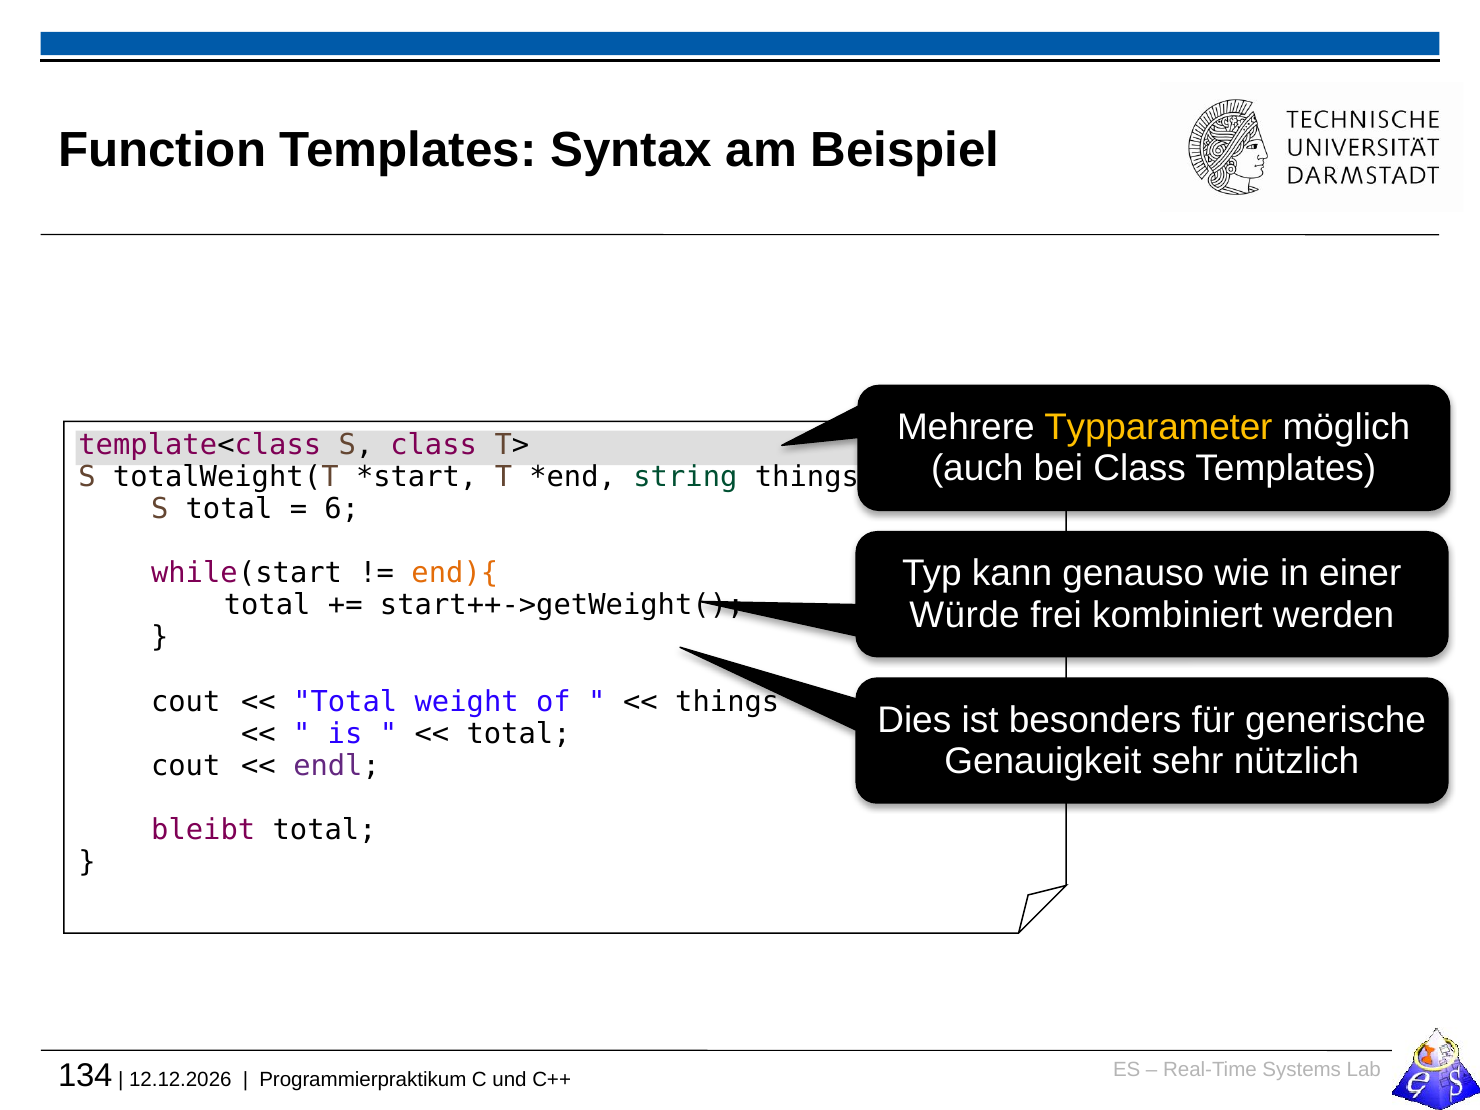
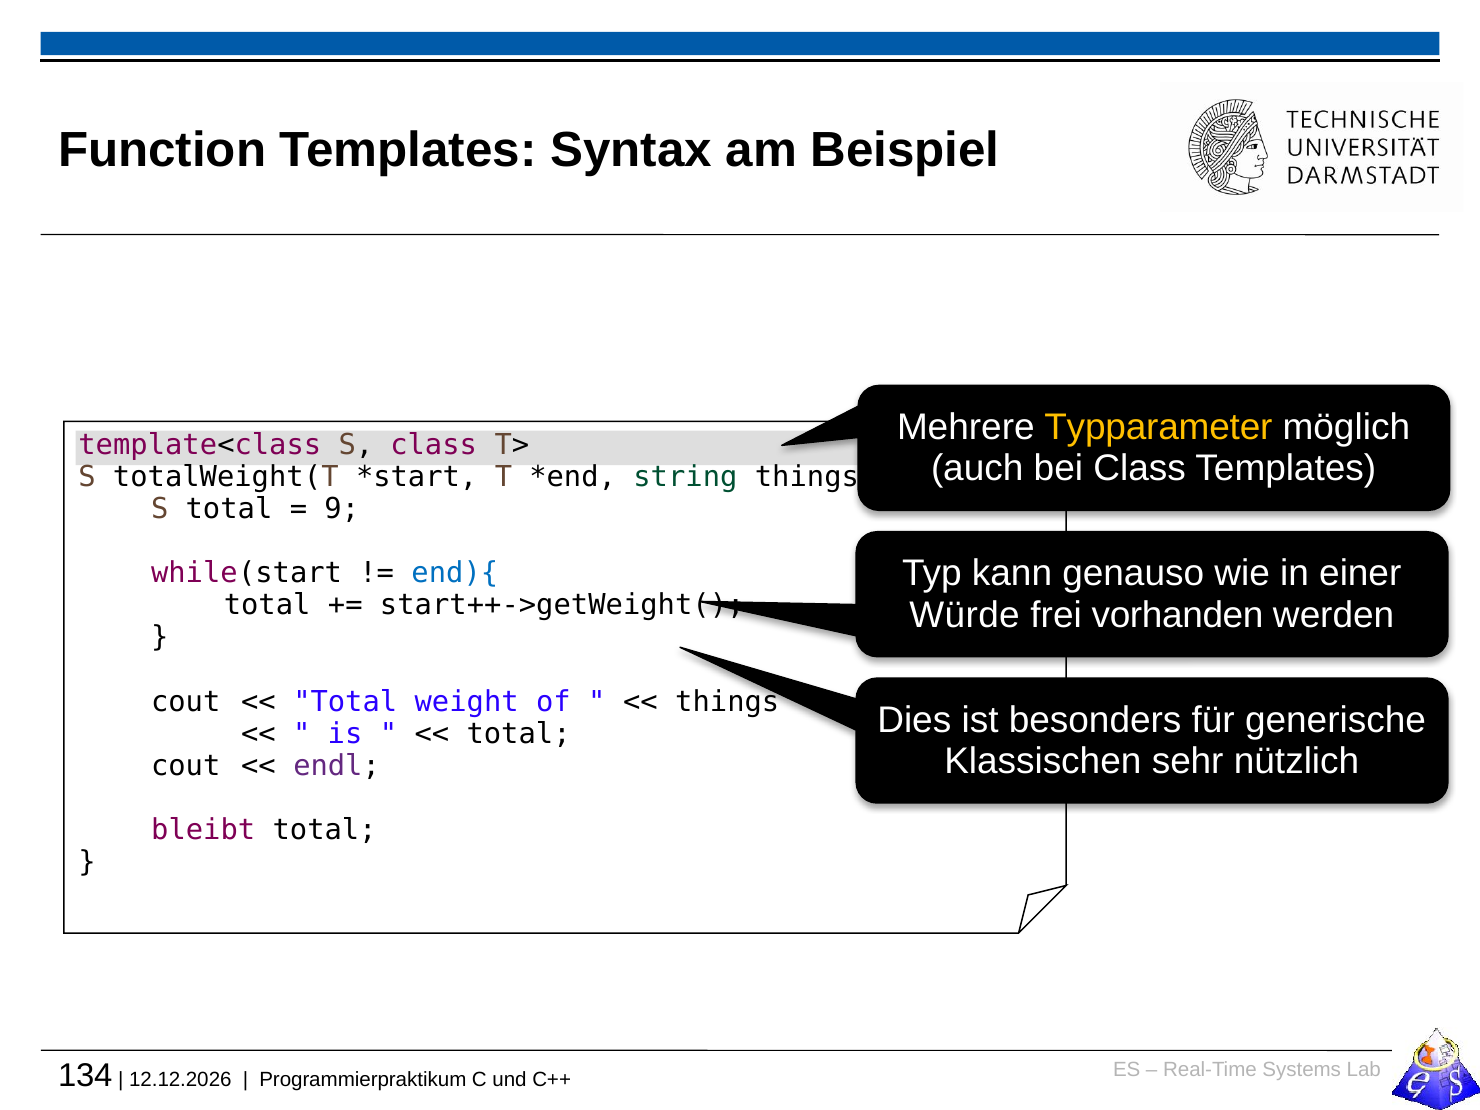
6: 6 -> 9 (342, 509)
end){ colour: orange -> blue (455, 573)
kombiniert: kombiniert -> vorhanden (1178, 615)
Genauigkeit: Genauigkeit -> Klassischen (1043, 761)
